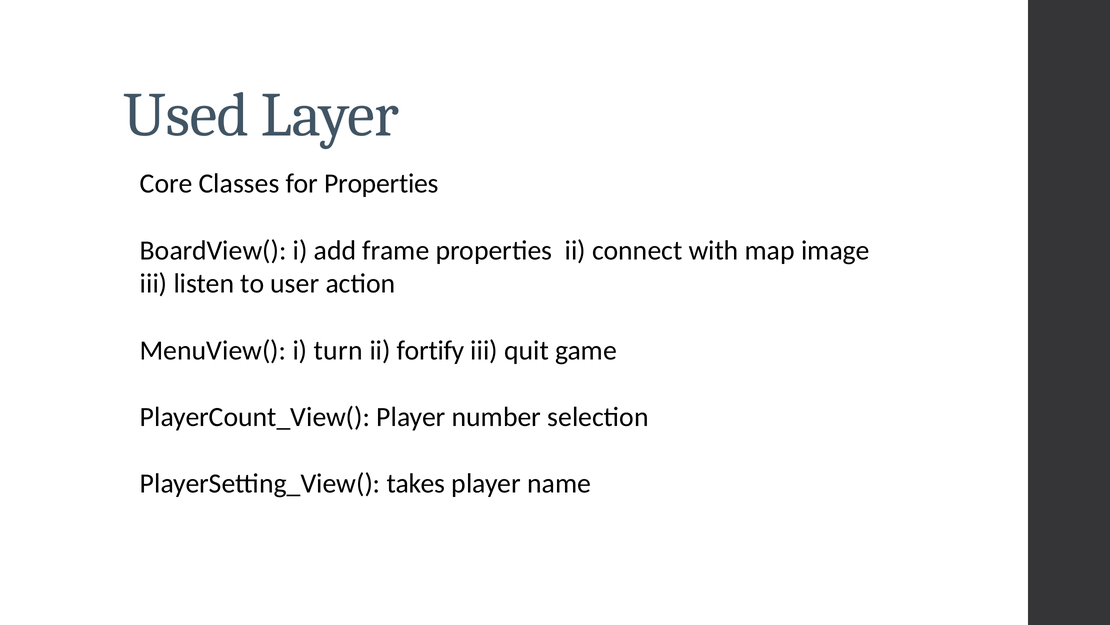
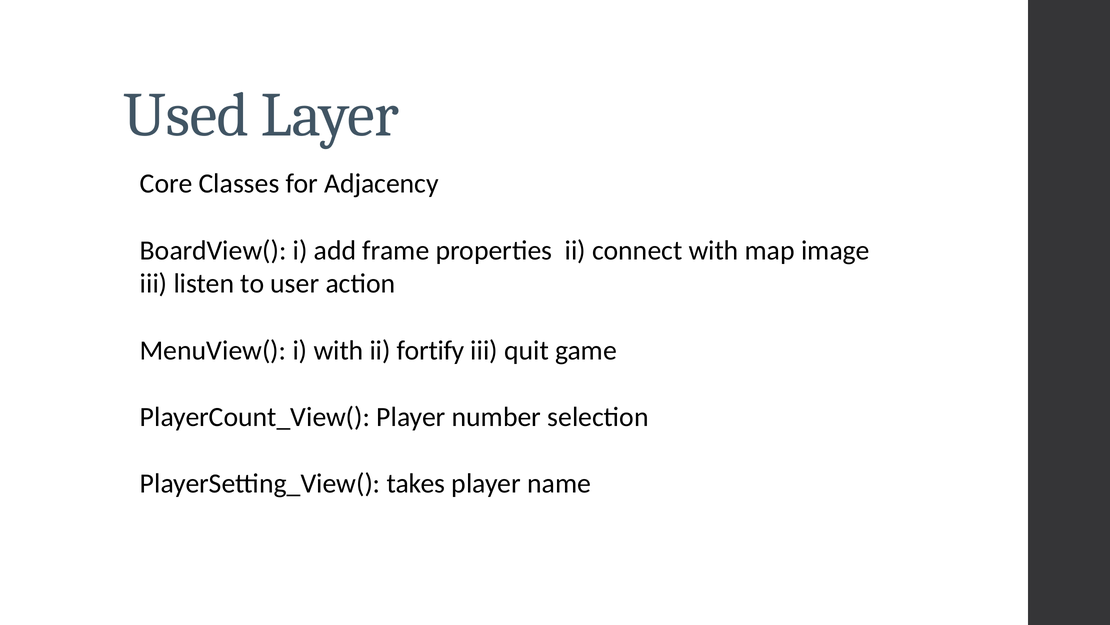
for Properties: Properties -> Adjacency (381, 184)
i turn: turn -> with (338, 350)
